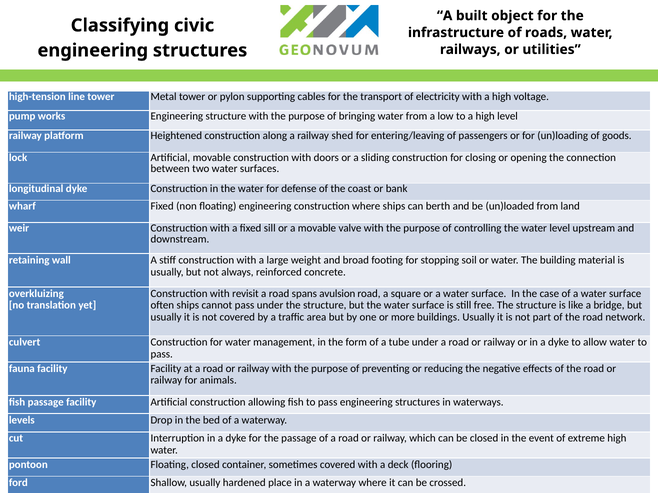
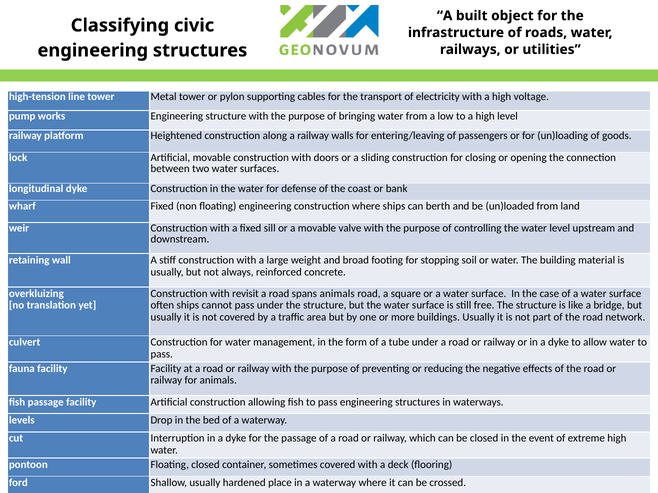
shed: shed -> walls (342, 136)
spans avulsion: avulsion -> animals (337, 294)
